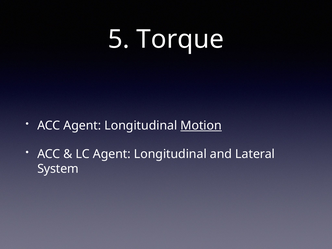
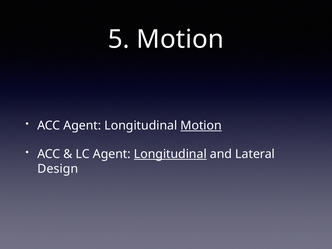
5 Torque: Torque -> Motion (180, 39)
Longitudinal underline: none -> present (170, 154)
System: System -> Design (58, 169)
